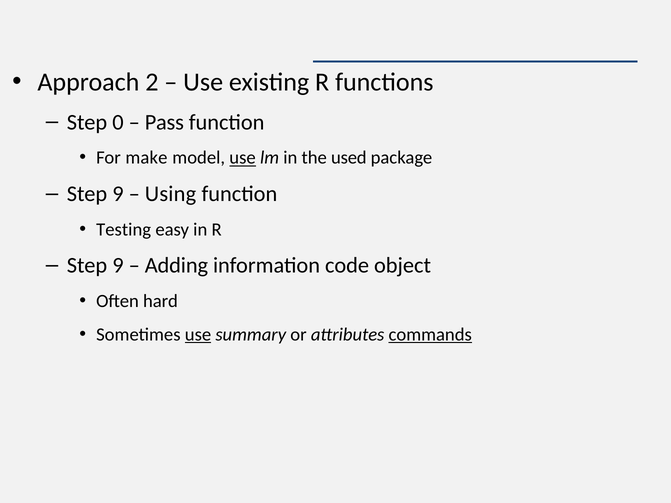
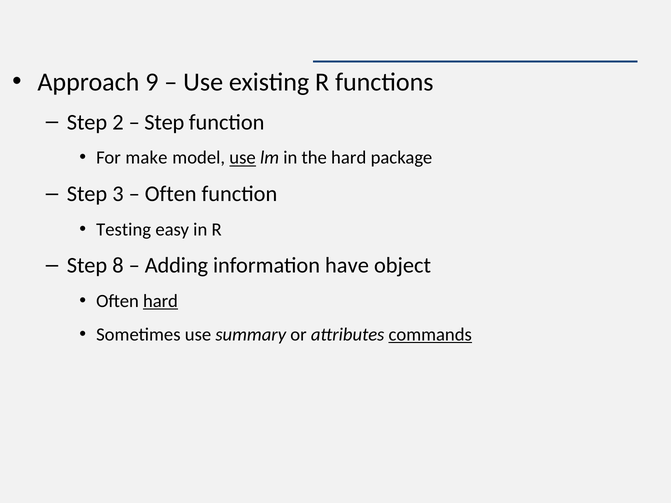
2: 2 -> 9 (152, 82)
0: 0 -> 2 (118, 122)
Pass: Pass -> Step (164, 122)
the used: used -> hard (349, 158)
9: 9 -> 3 (118, 194)
Using: Using -> Often (171, 194)
9: 9 -> 8 (118, 266)
code: code -> have (347, 266)
hard underline: none -> present (161, 301)
use underline: present -> none (198, 335)
